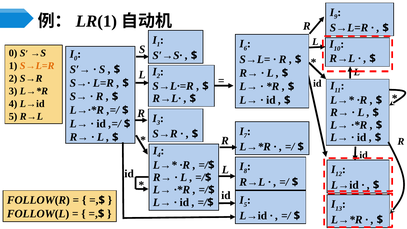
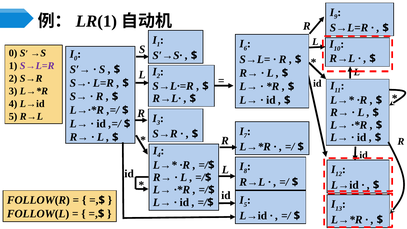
S→L=R colour: orange -> purple (37, 66)
